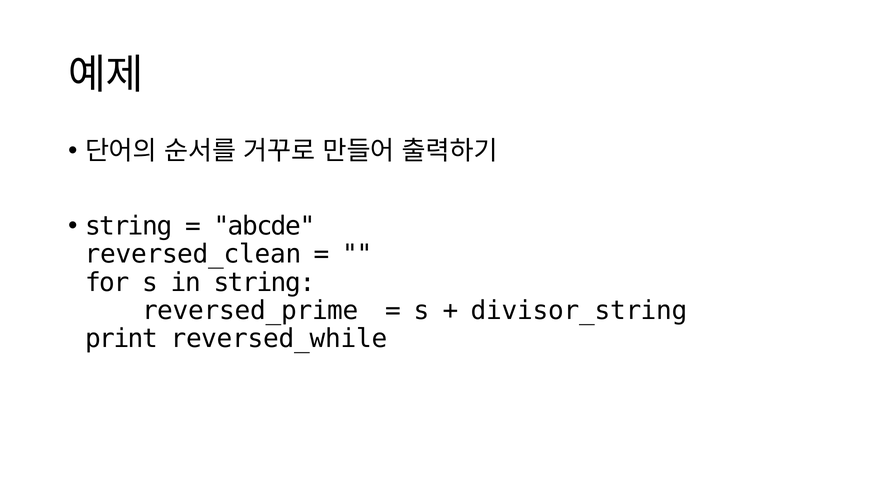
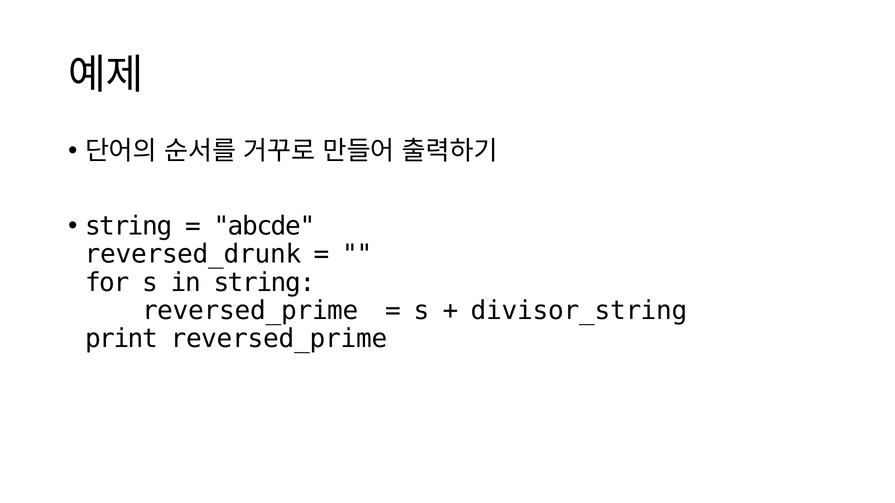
reversed_clean: reversed_clean -> reversed_drunk (193, 255)
print reversed_while: reversed_while -> reversed_prime (279, 339)
